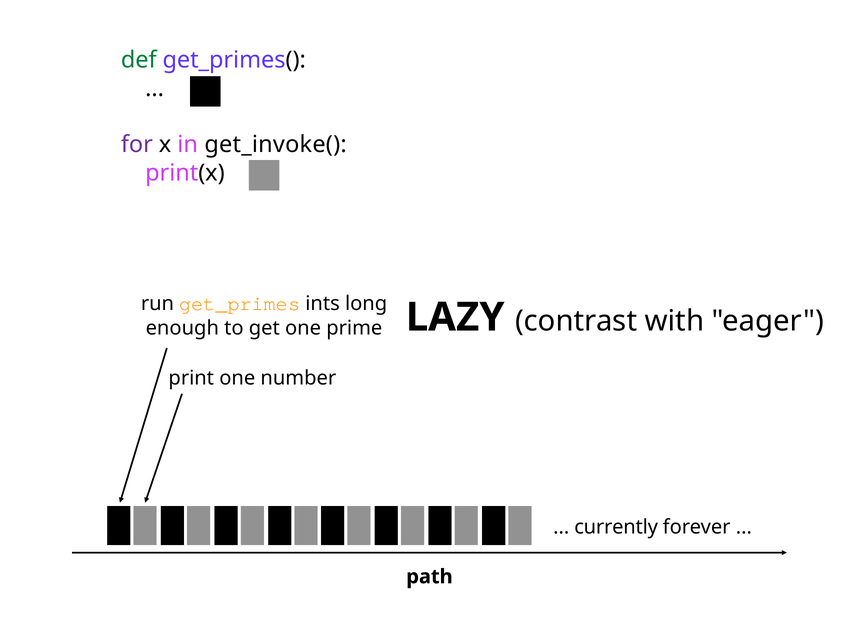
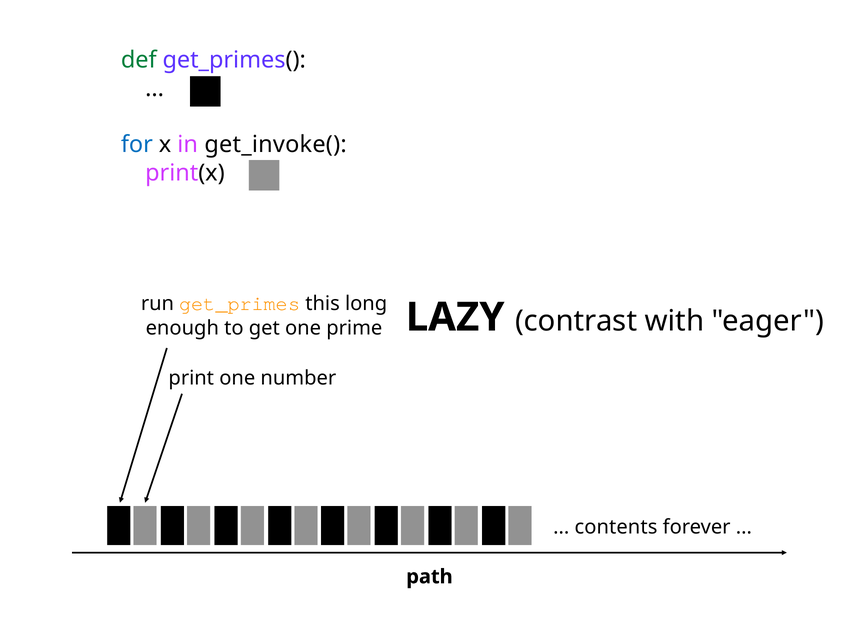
for colour: purple -> blue (137, 145)
ints: ints -> this (323, 304)
currently: currently -> contents (616, 527)
